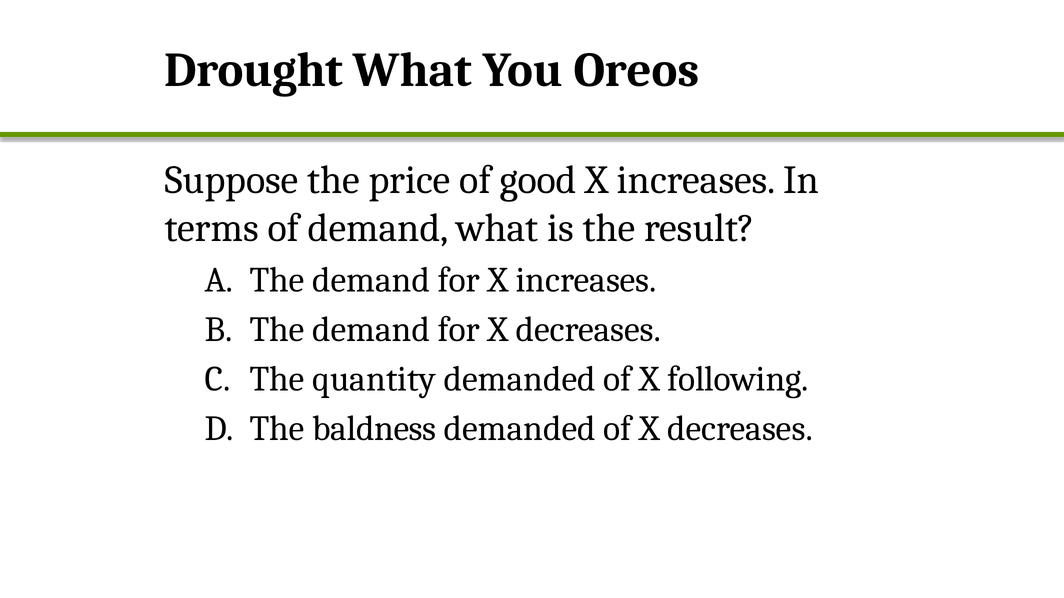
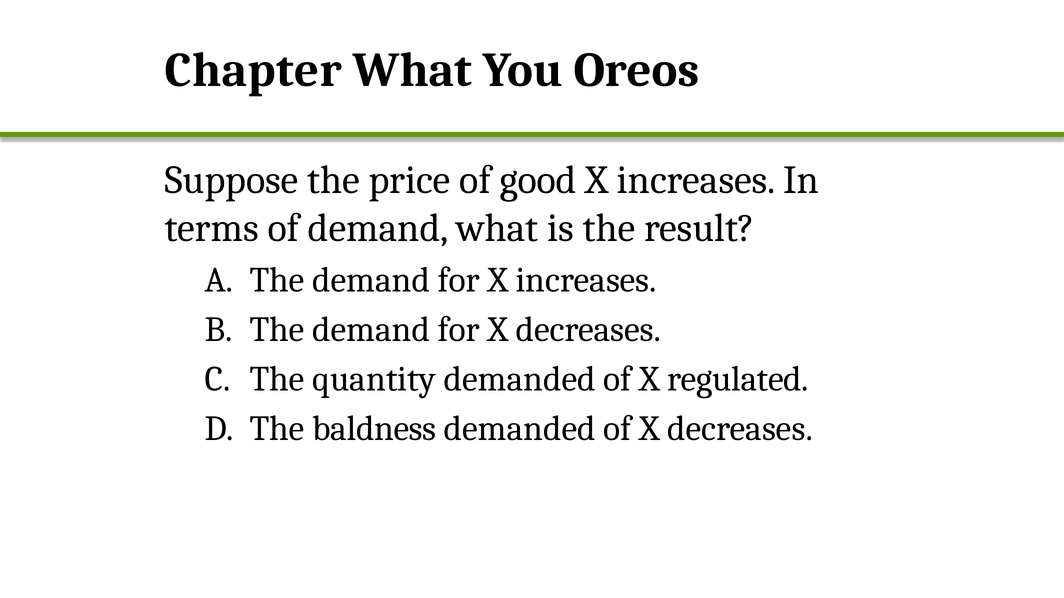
Drought: Drought -> Chapter (253, 70)
following: following -> regulated (738, 379)
